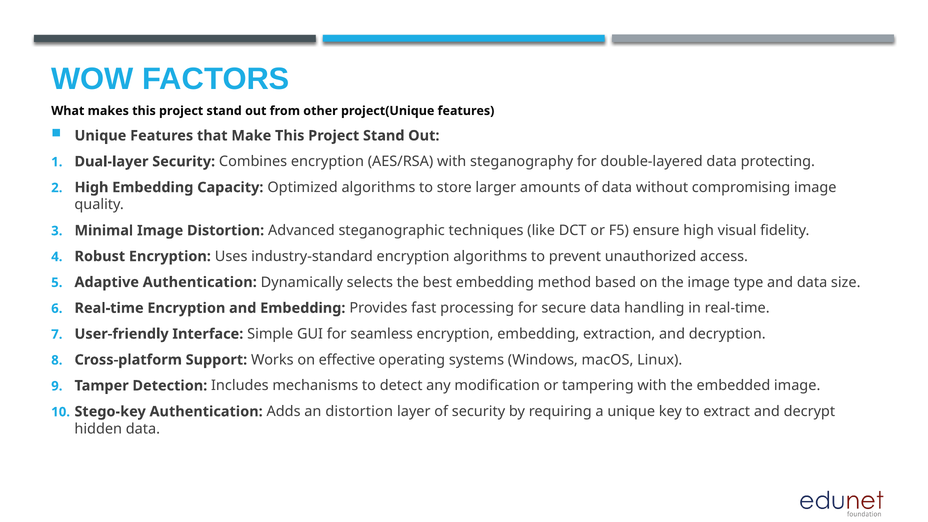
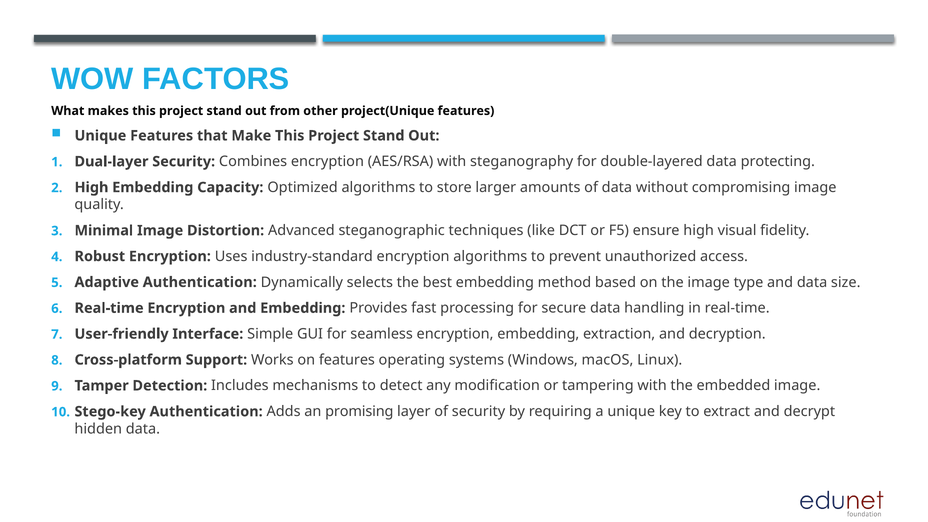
on effective: effective -> features (347, 360)
an distortion: distortion -> promising (359, 412)
